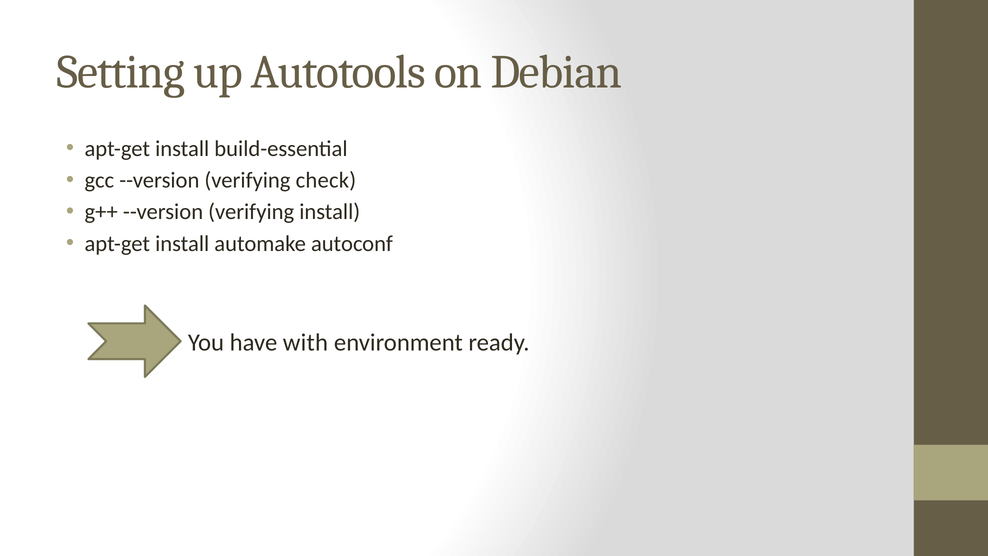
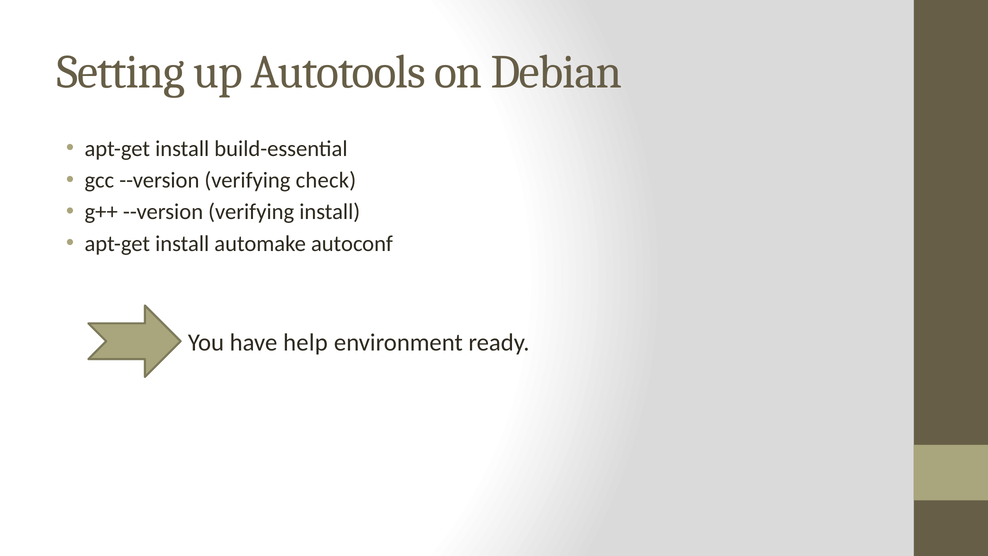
with: with -> help (305, 343)
